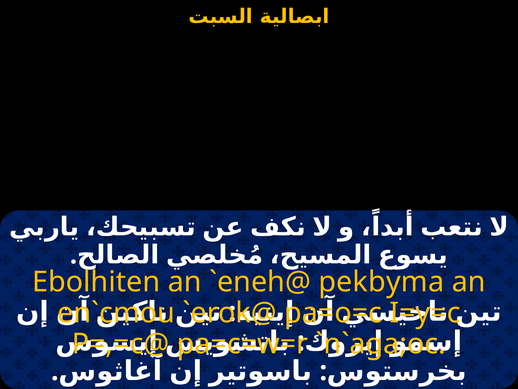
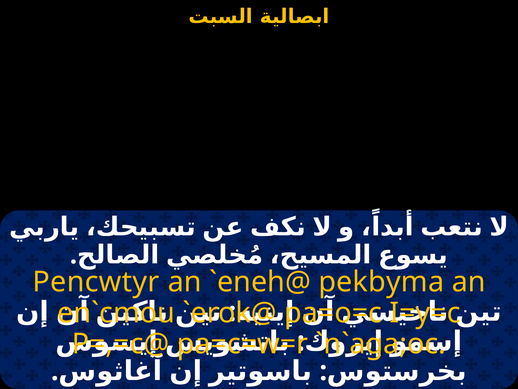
Ebolhiten: Ebolhiten -> Pencwtyr (96, 282)
